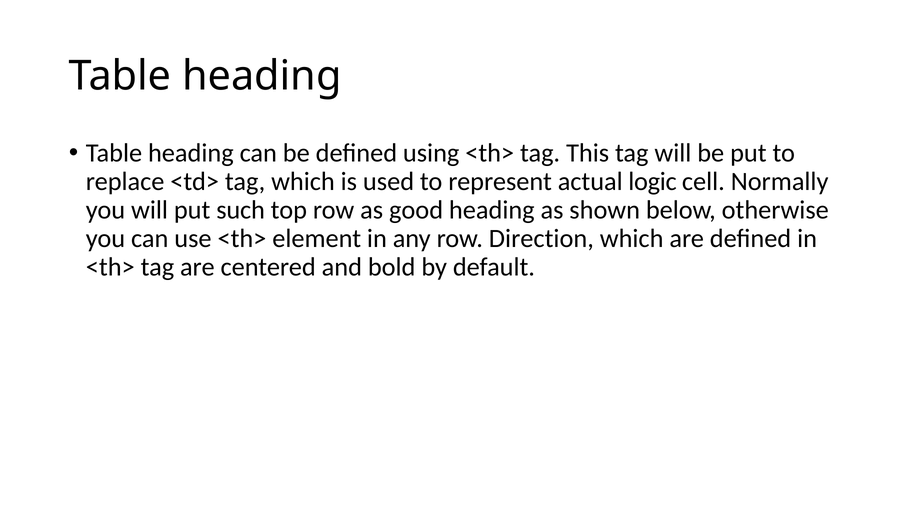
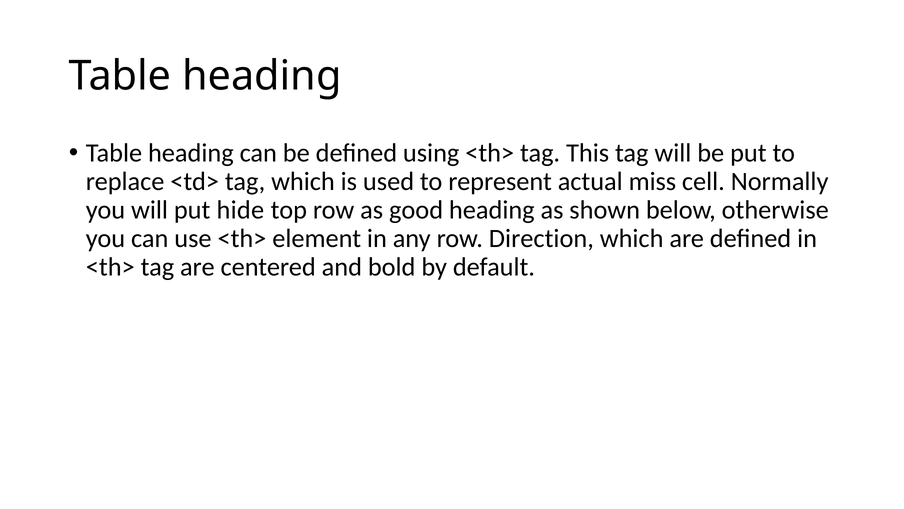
logic: logic -> miss (652, 181)
such: such -> hide (240, 210)
